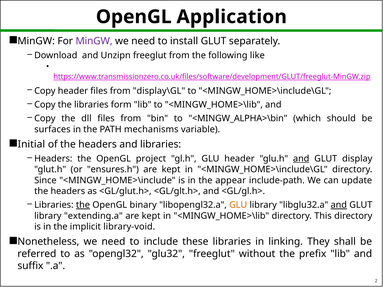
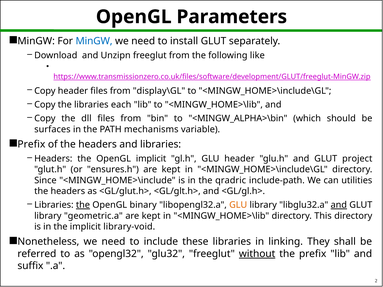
Application: Application -> Parameters (232, 17)
MinGW colour: purple -> blue (94, 41)
form: form -> each (121, 105)
Initial: Initial -> Prefix (31, 144)
OpenGL project: project -> implicit (151, 159)
and underline: present -> none (301, 159)
display: display -> project (357, 159)
appear: appear -> qradric (231, 180)
update: update -> utilities (357, 180)
extending.a: extending.a -> geometric.a (93, 216)
without underline: none -> present (257, 254)
